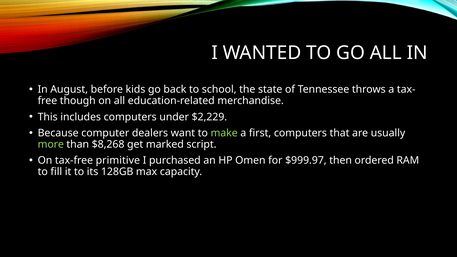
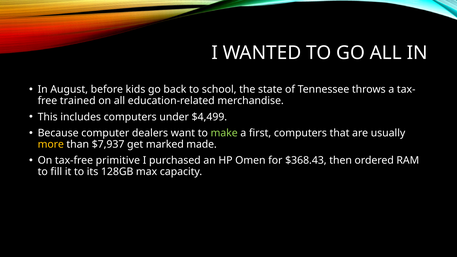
though: though -> trained (78, 101)
$2,229: $2,229 -> $4,499 (209, 117)
more colour: light green -> yellow (51, 144)
$8,268: $8,268 -> $7,937 (108, 144)
script: script -> made (202, 144)
$999.97: $999.97 -> $368.43 (306, 160)
